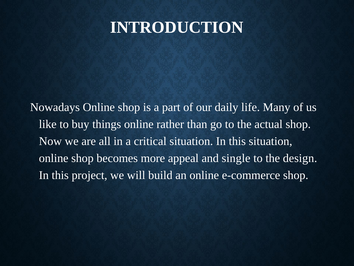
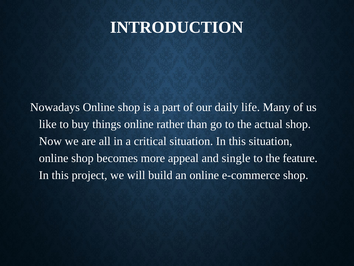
design: design -> feature (300, 158)
